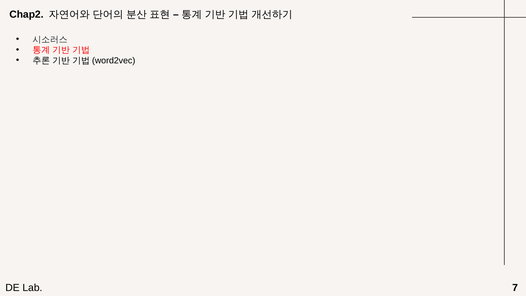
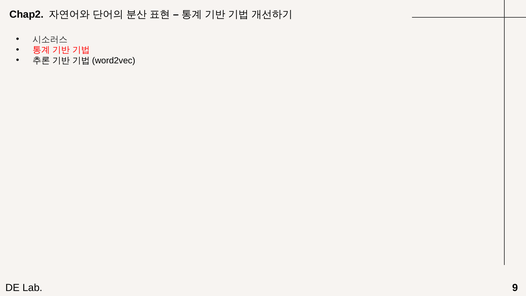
7: 7 -> 9 (515, 288)
